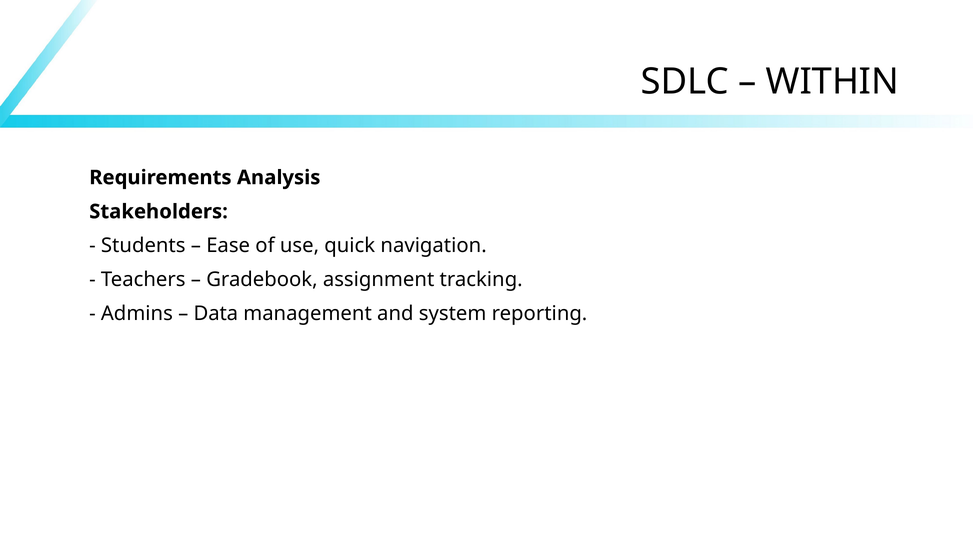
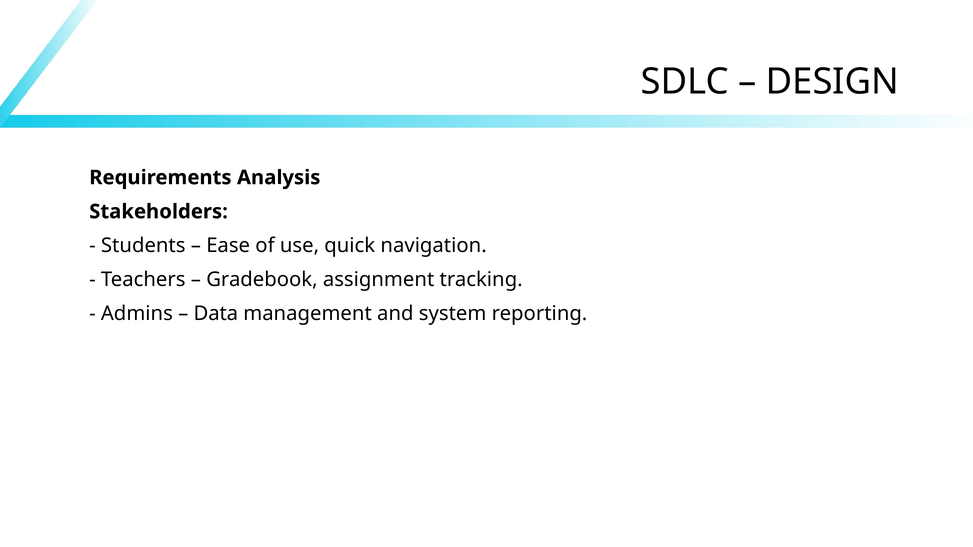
WITHIN: WITHIN -> DESIGN (832, 82)
